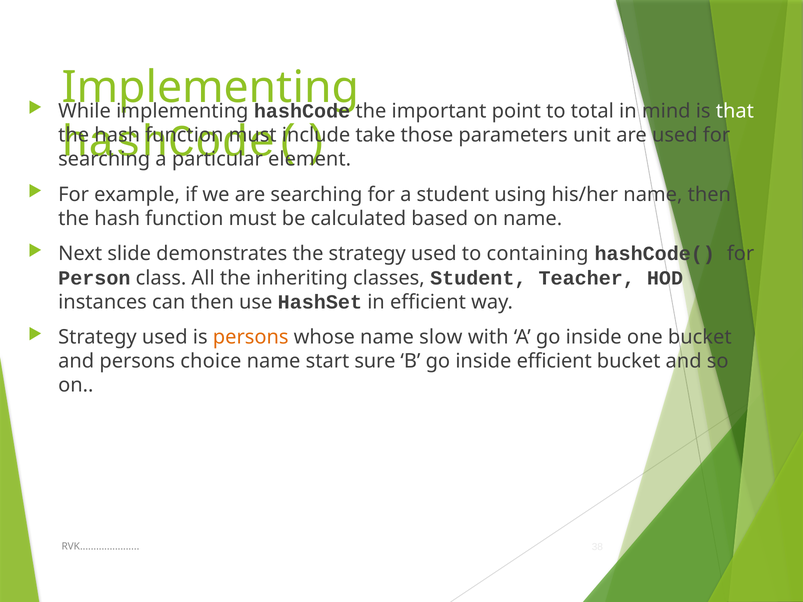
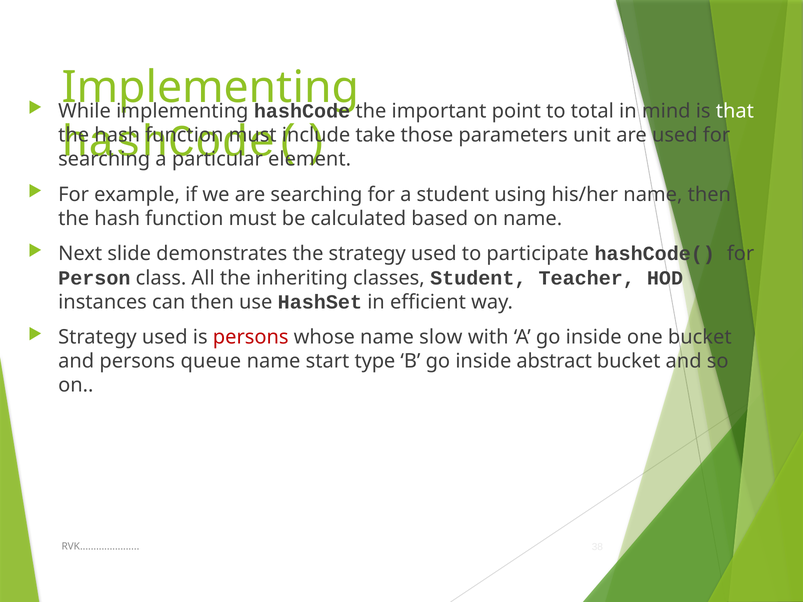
containing: containing -> participate (538, 254)
persons colour: orange -> red (251, 337)
choice: choice -> queue (211, 361)
sure: sure -> type (375, 361)
inside efficient: efficient -> abstract (554, 361)
